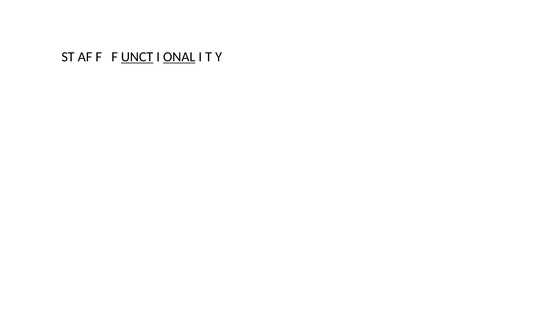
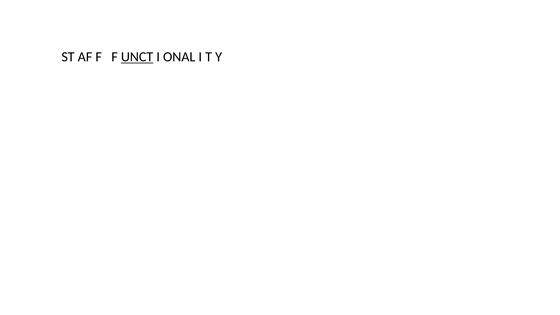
ONAL underline: present -> none (179, 57)
